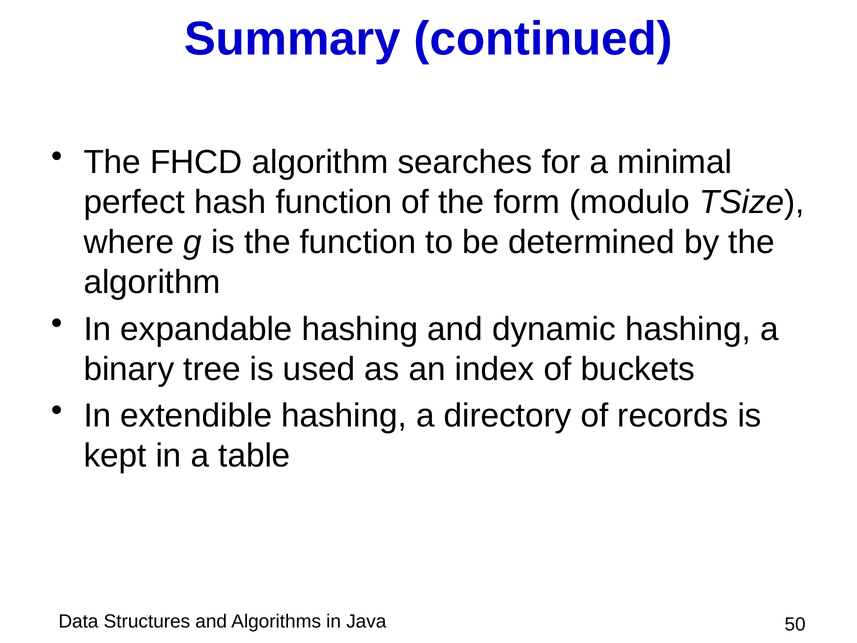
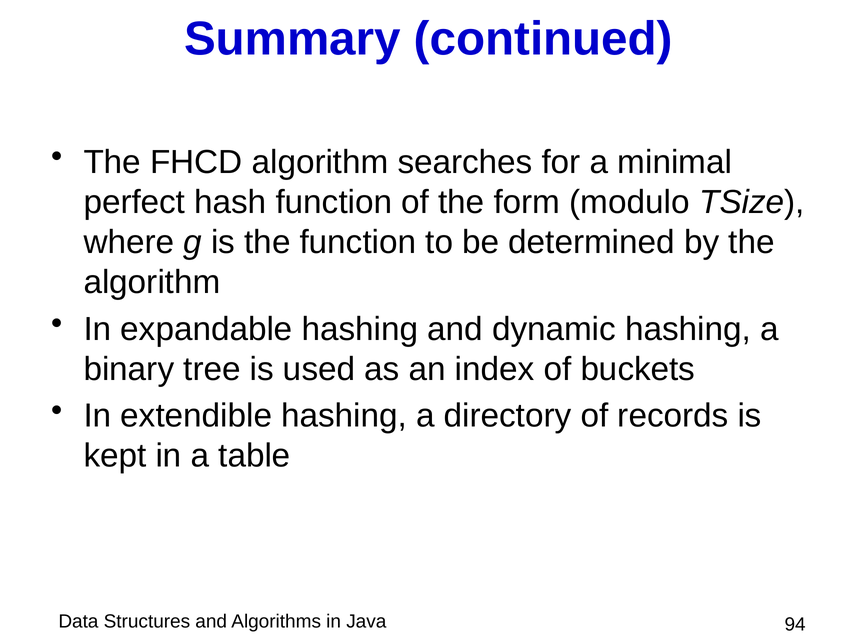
50: 50 -> 94 (795, 624)
